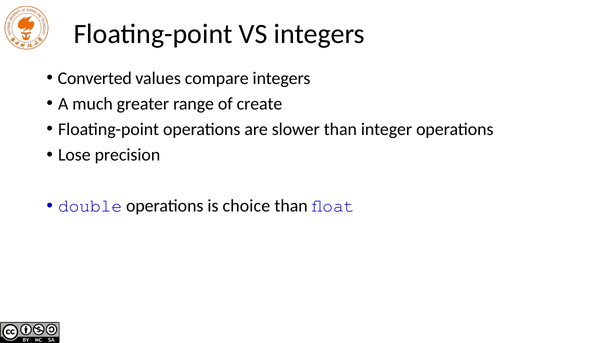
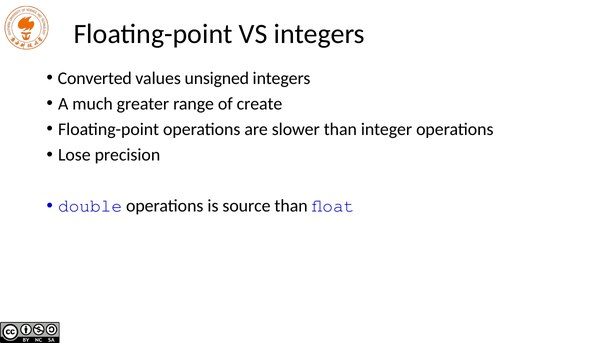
compare: compare -> unsigned (217, 78)
choice: choice -> source (246, 206)
